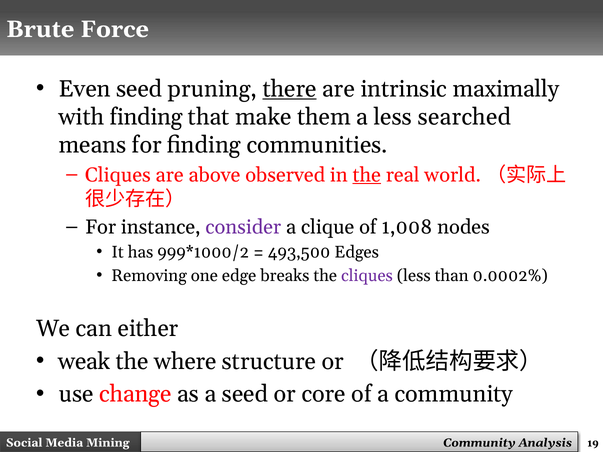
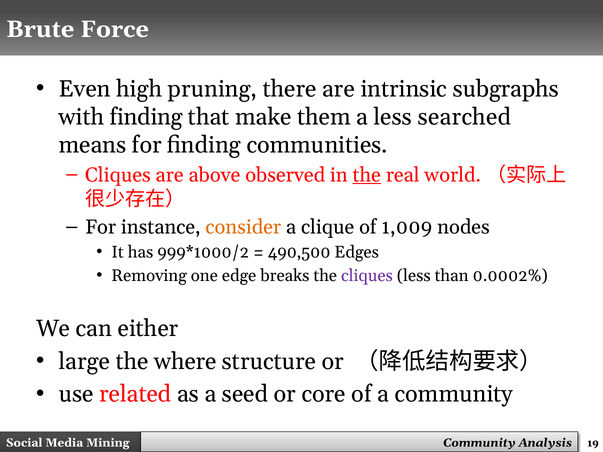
Even seed: seed -> high (139, 89)
there underline: present -> none (290, 89)
maximally: maximally -> subgraphs (506, 89)
consider colour: purple -> orange (243, 227)
1,008: 1,008 -> 1,009 (407, 227)
493,500: 493,500 -> 490,500 (299, 253)
weak: weak -> large (84, 362)
change: change -> related (135, 394)
